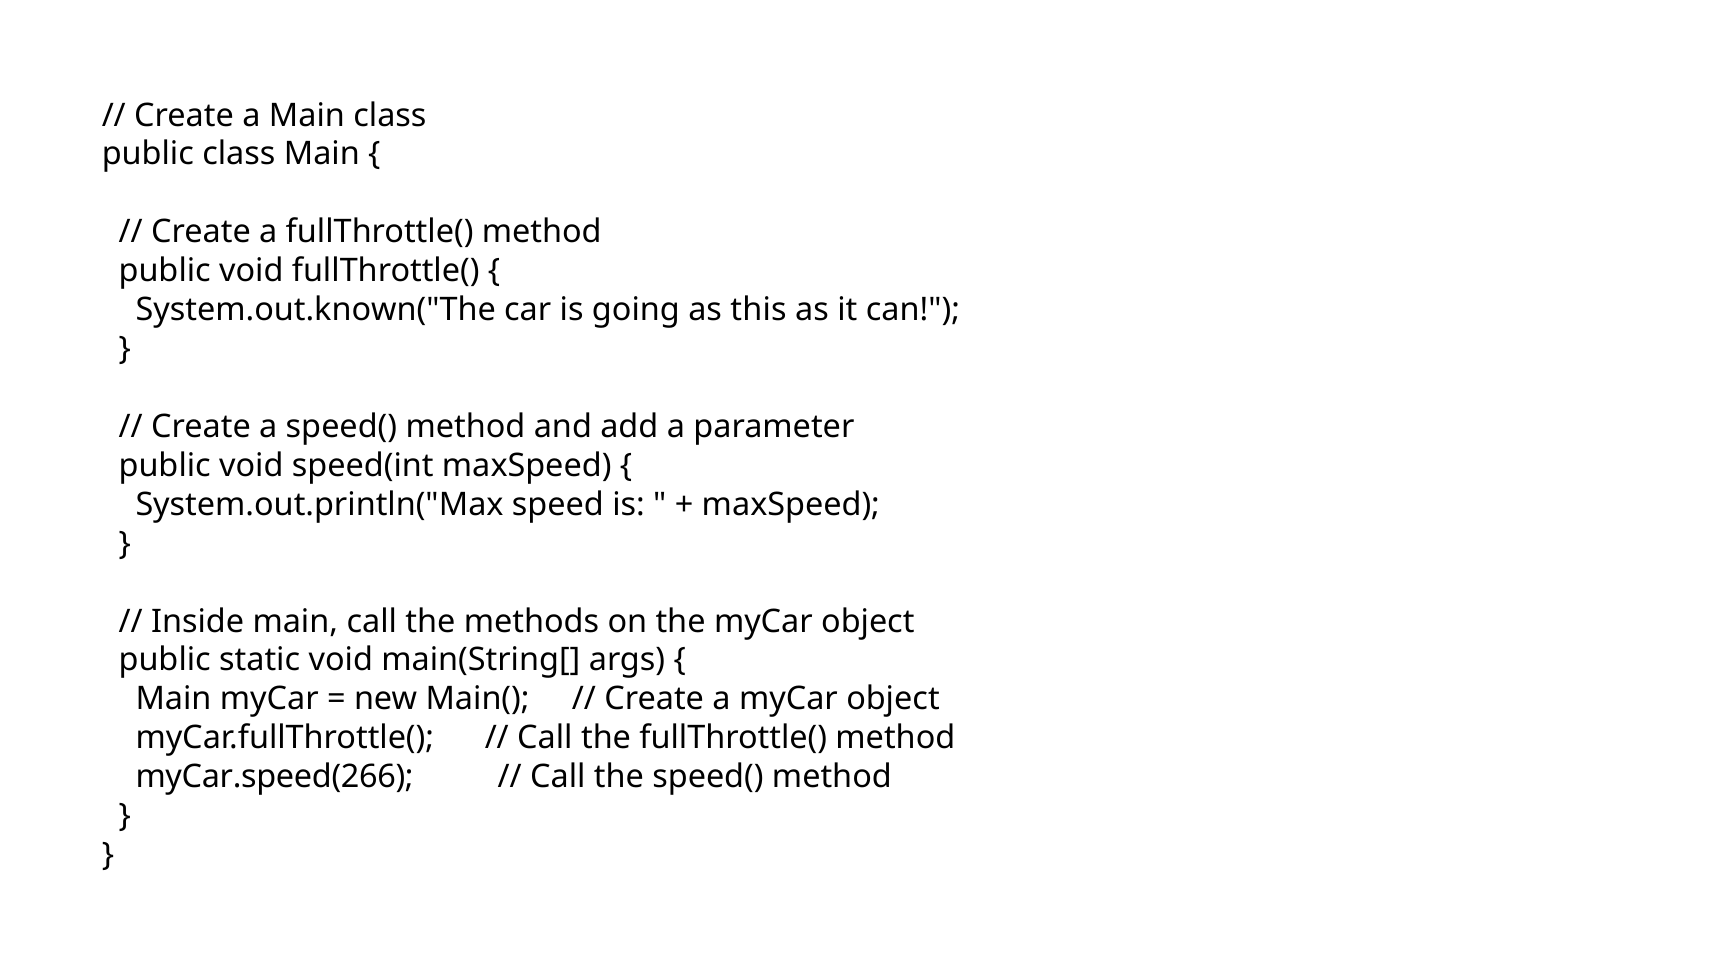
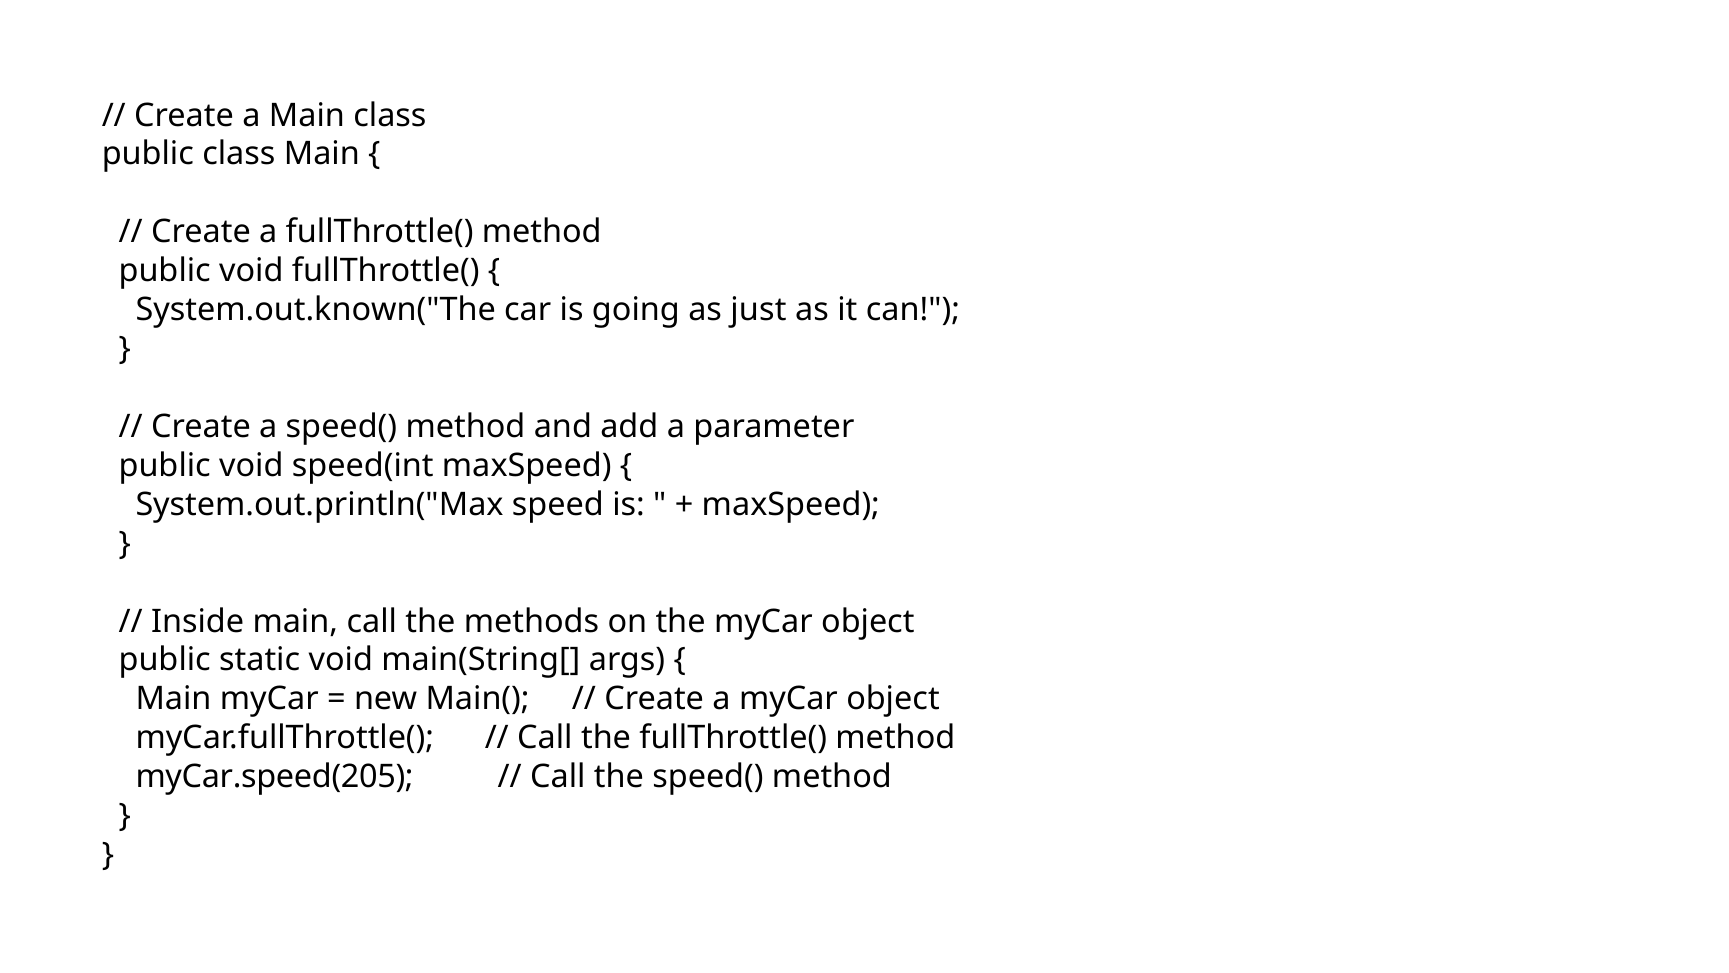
this: this -> just (759, 310)
myCar.speed(266: myCar.speed(266 -> myCar.speed(205 (275, 777)
